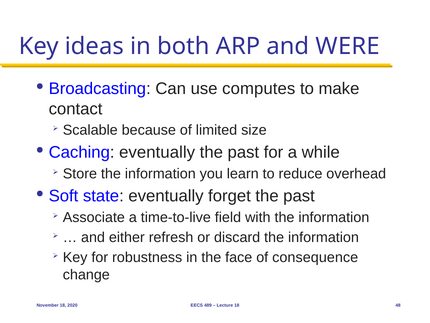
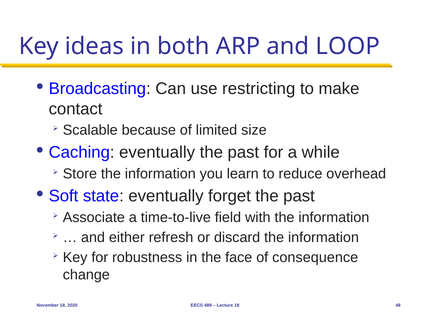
WERE: WERE -> LOOP (348, 46)
computes: computes -> restricting (259, 89)
